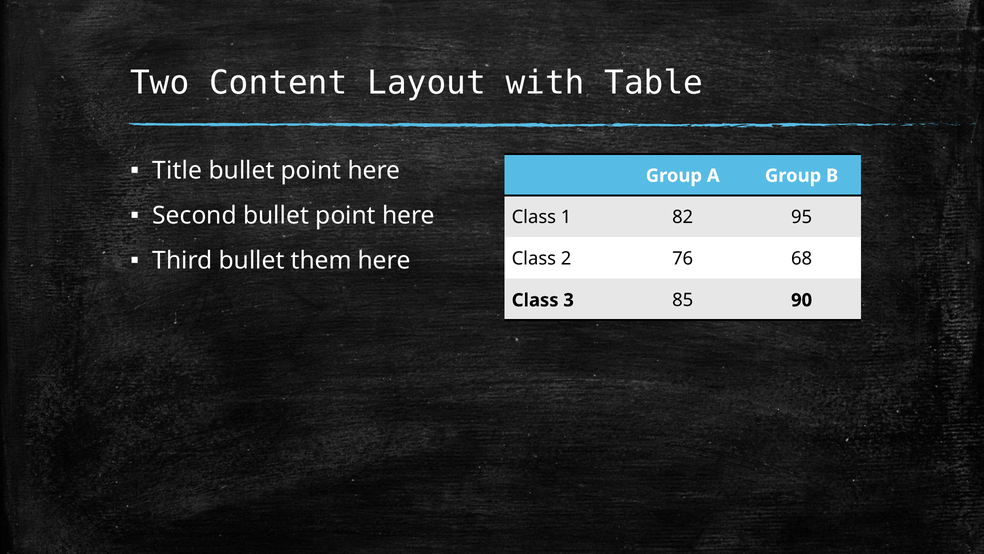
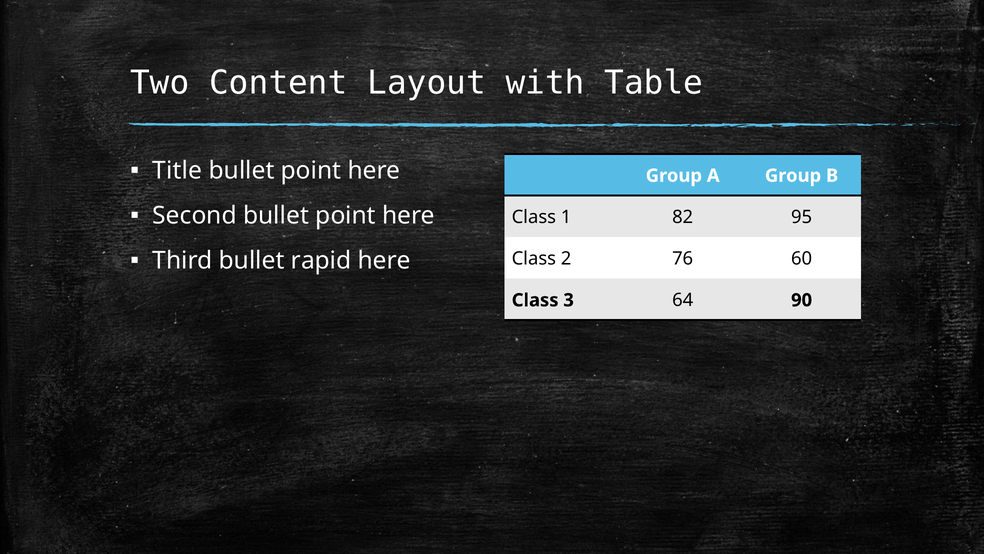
them: them -> rapid (321, 261)
68: 68 -> 60 (802, 259)
85: 85 -> 64 (683, 300)
